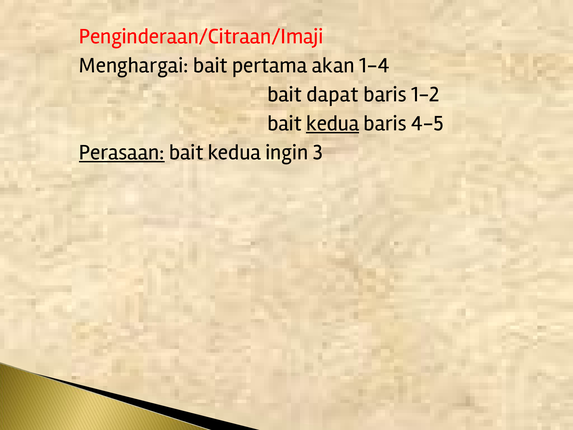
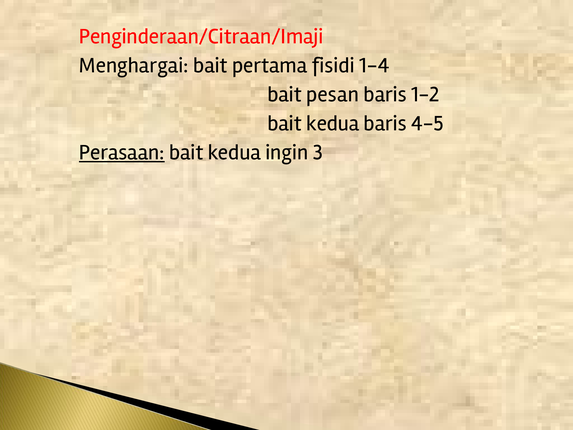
akan: akan -> fisidi (333, 65)
dapat: dapat -> pesan (333, 94)
kedua underline: present -> none (333, 123)
